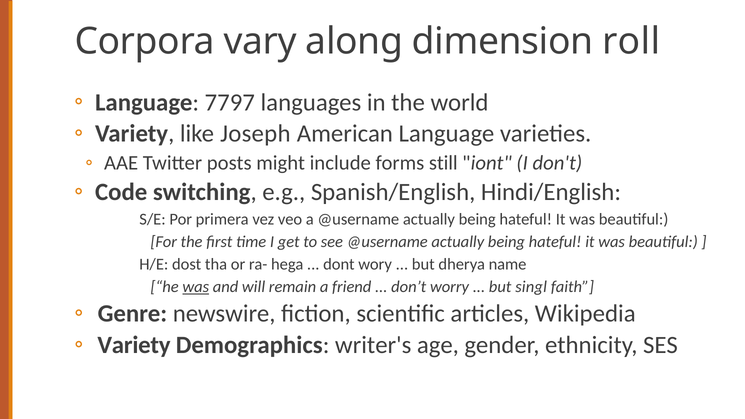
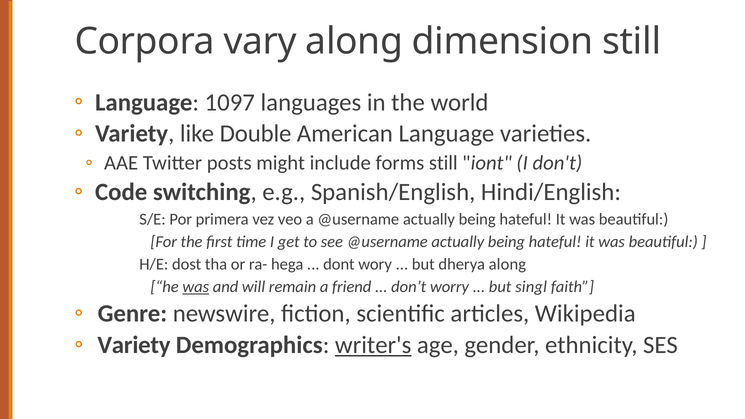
dimension roll: roll -> still (632, 42)
7797: 7797 -> 1097 (230, 102)
Joseph: Joseph -> Double (256, 134)
dherya name: name -> along (507, 264)
writer's underline: none -> present (373, 345)
